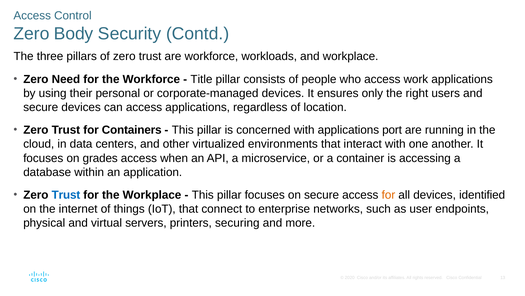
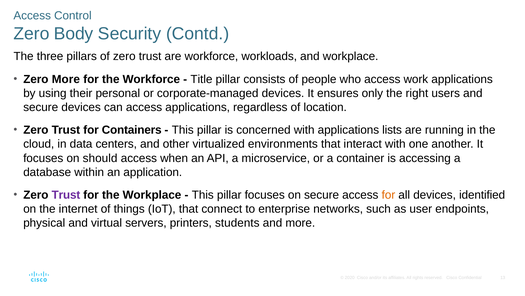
Zero Need: Need -> More (66, 79)
port: port -> lists (392, 130)
grades: grades -> should (100, 158)
Trust colour: blue -> purple (66, 195)
securing: securing -> students (237, 223)
